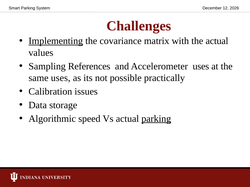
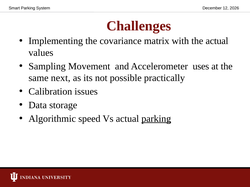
Implementing underline: present -> none (56, 41)
References: References -> Movement (89, 66)
same uses: uses -> next (61, 78)
